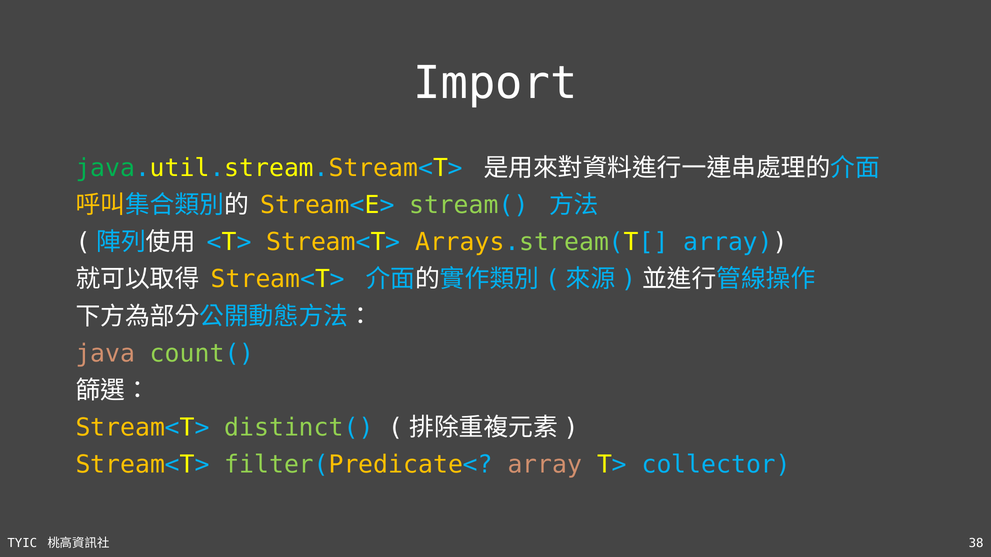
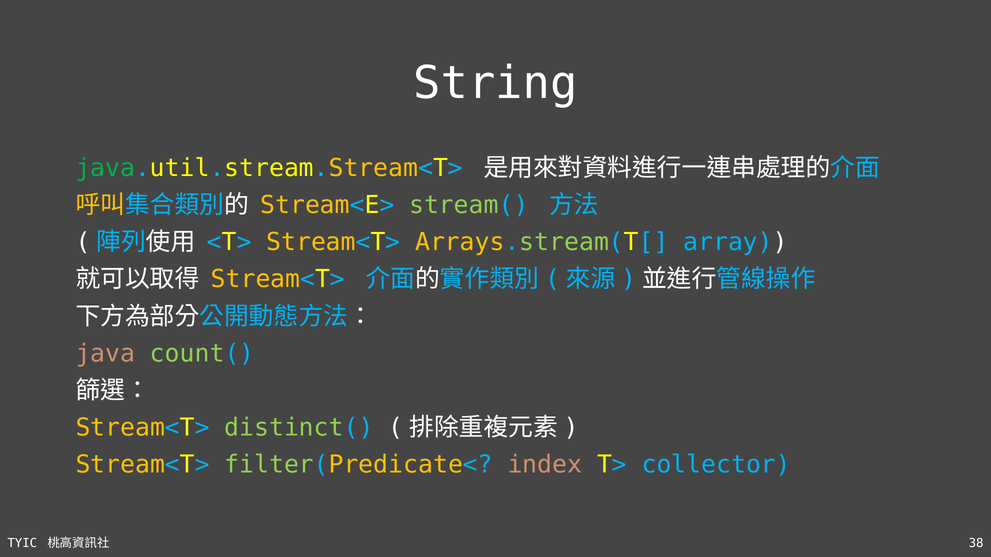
Import: Import -> String (495, 83)
filter(Predicate< array: array -> index (545, 465)
